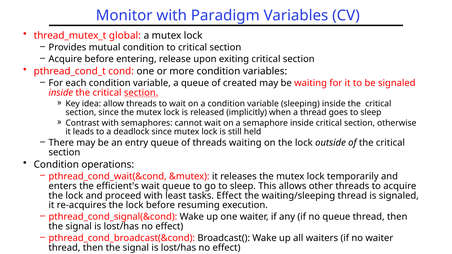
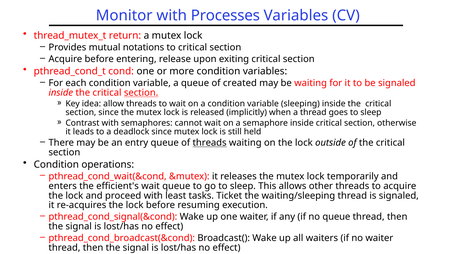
Paradigm: Paradigm -> Processes (225, 15)
global: global -> return (125, 36)
mutual condition: condition -> notations (144, 48)
threads underline: none -> present (210, 143)
tasks Effect: Effect -> Ticket (229, 196)
